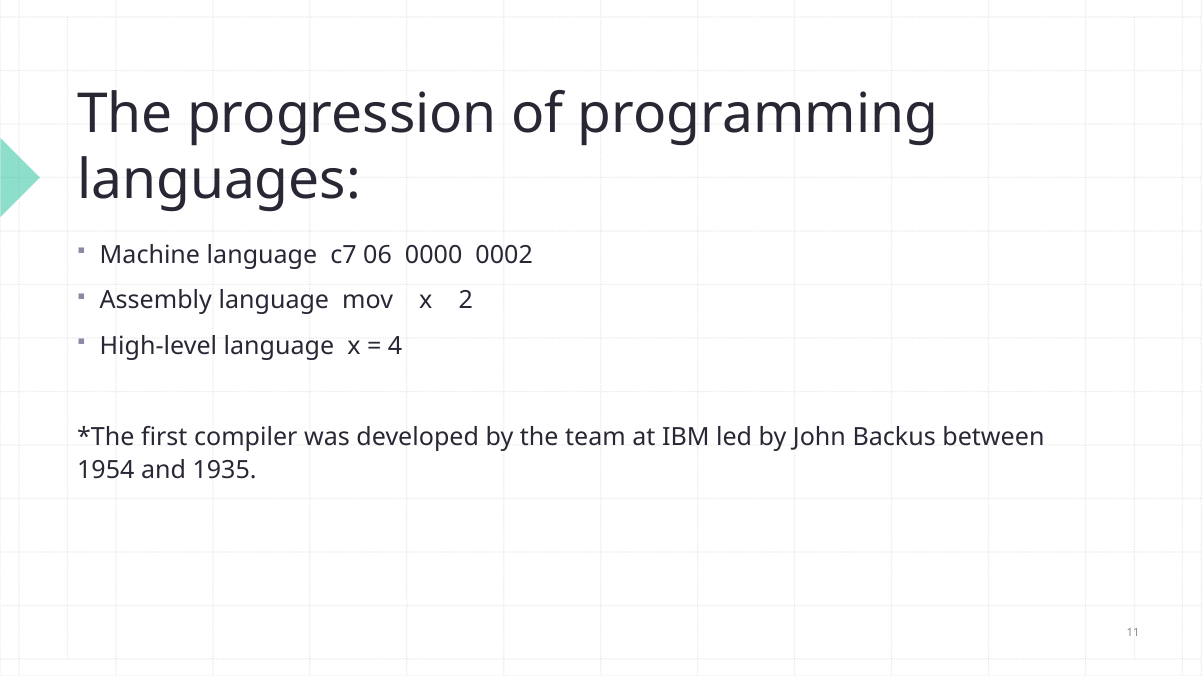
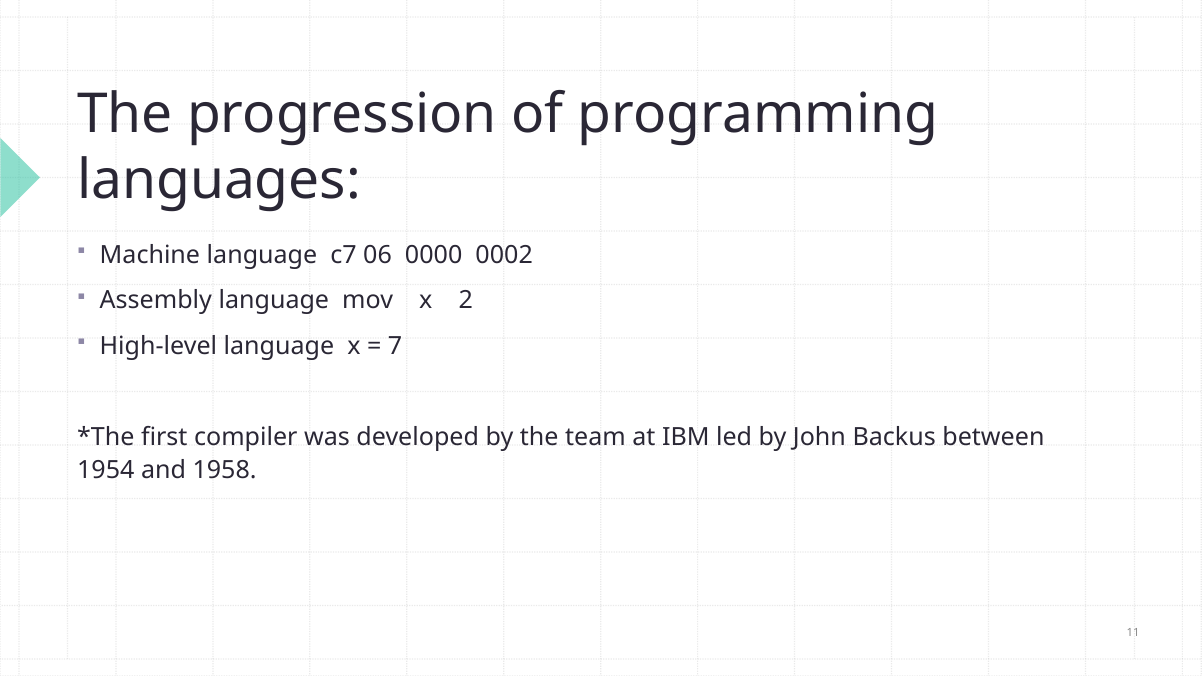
4: 4 -> 7 (395, 346)
1935: 1935 -> 1958 (225, 470)
